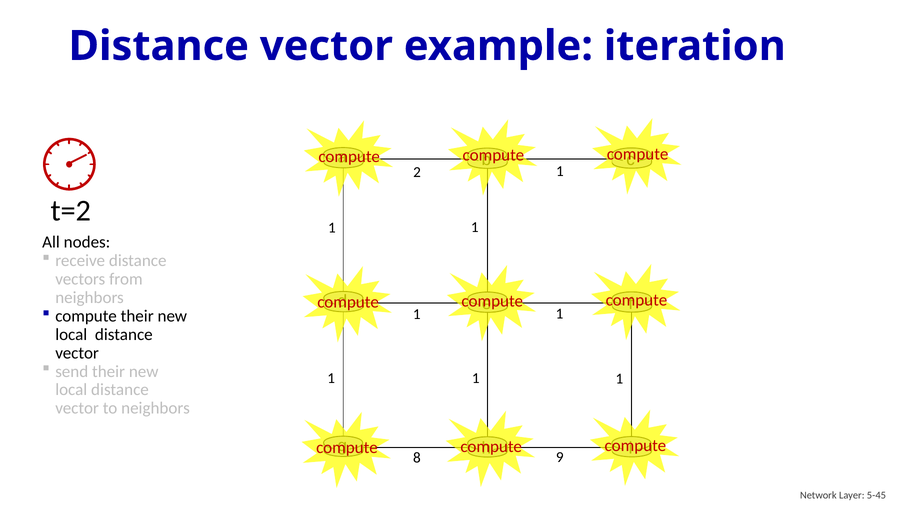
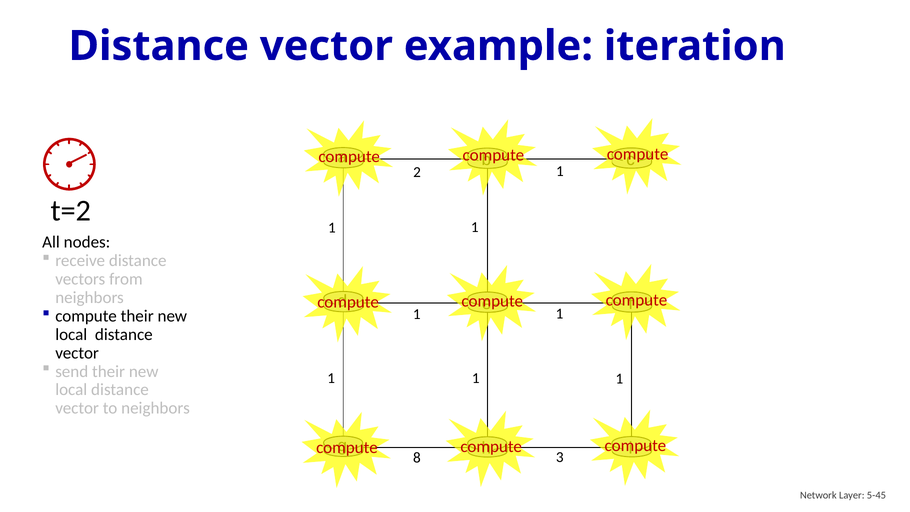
9: 9 -> 3 (560, 457)
